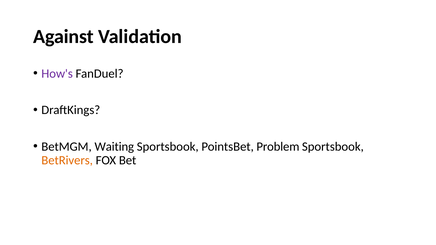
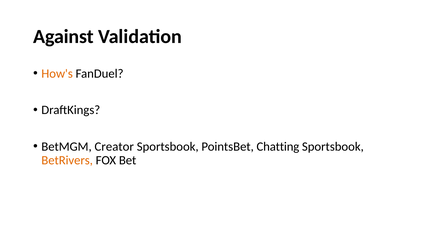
How's colour: purple -> orange (57, 74)
Waiting: Waiting -> Creator (114, 147)
Problem: Problem -> Chatting (278, 147)
